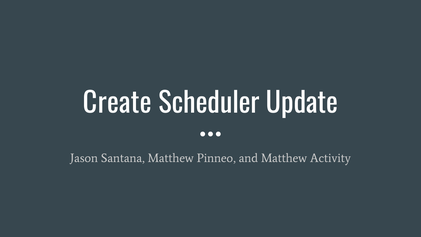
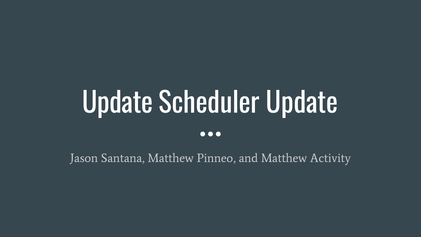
Create: Create -> Update (118, 104)
